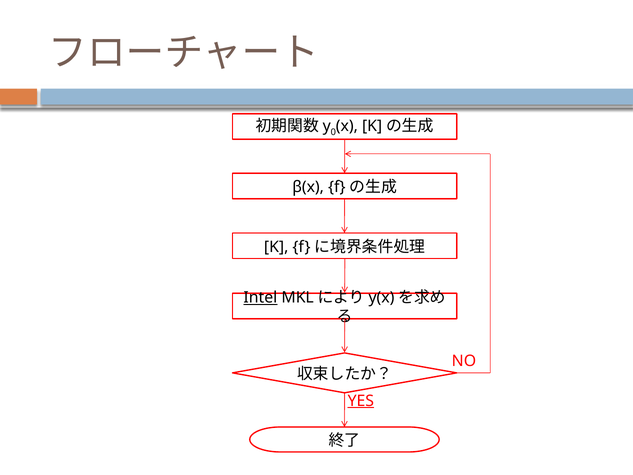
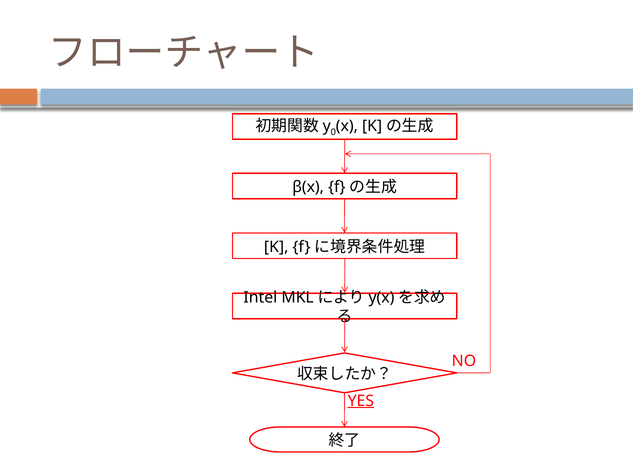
Intel underline: present -> none (260, 297)
